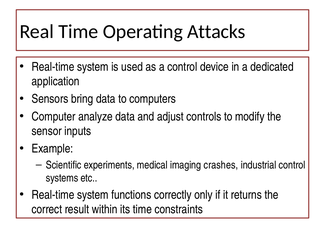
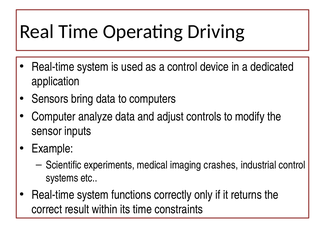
Attacks: Attacks -> Driving (216, 31)
